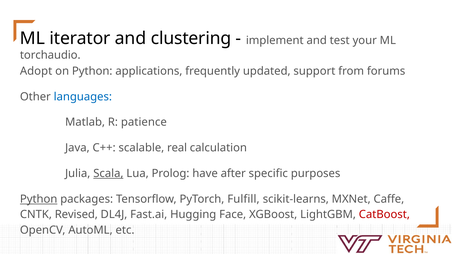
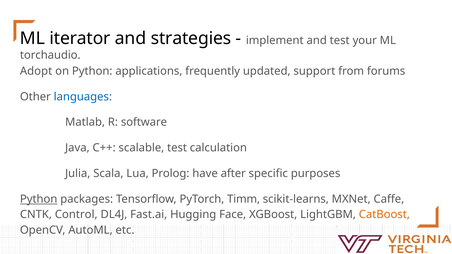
clustering: clustering -> strategies (191, 38)
patience: patience -> software (144, 122)
scalable real: real -> test (177, 148)
Scala underline: present -> none (108, 174)
Fulfill: Fulfill -> Timm (244, 199)
Revised: Revised -> Control (76, 215)
CatBoost colour: red -> orange (384, 215)
